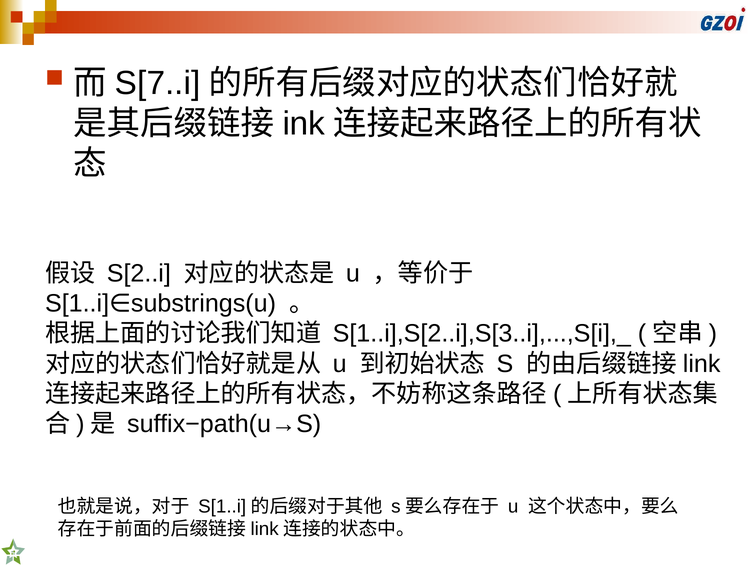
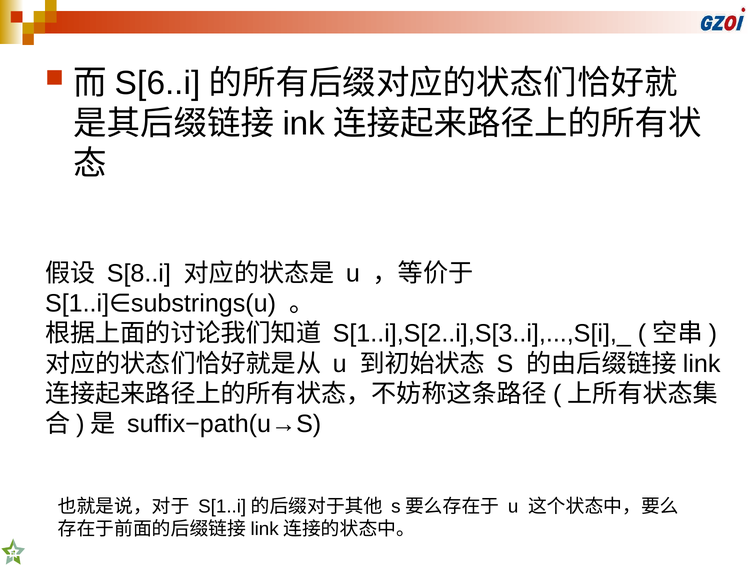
S[7..i: S[7..i -> S[6..i (158, 83)
S[2..i: S[2..i -> S[8..i (139, 273)
